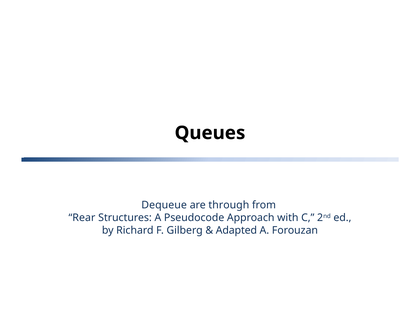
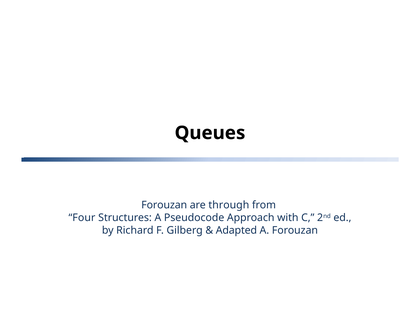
Dequeue: Dequeue -> Forouzan (164, 205)
Rear: Rear -> Four (82, 218)
